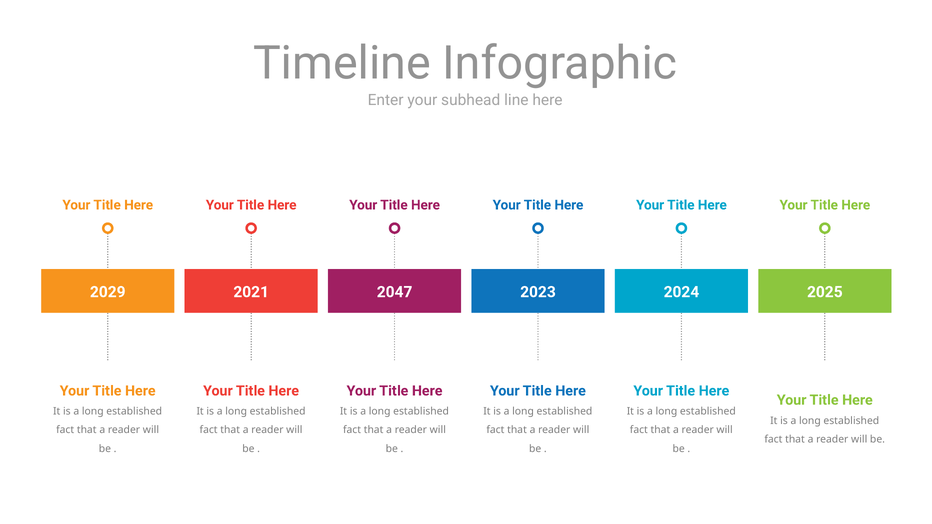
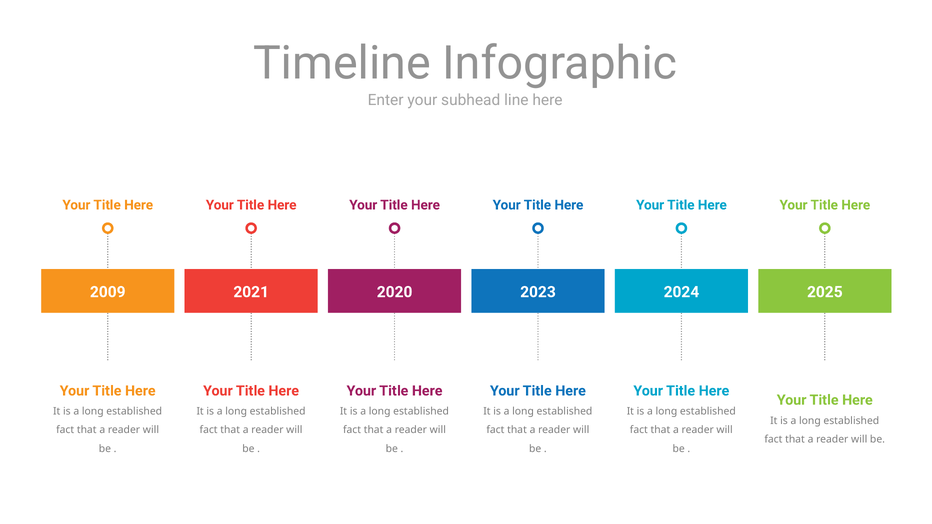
2029: 2029 -> 2009 (108, 292)
2047: 2047 -> 2020 (395, 292)
